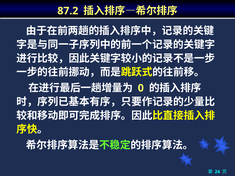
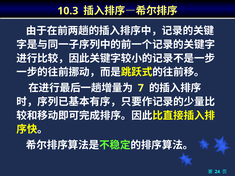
87.2: 87.2 -> 10.3 (68, 11)
0: 0 -> 7 (141, 88)
